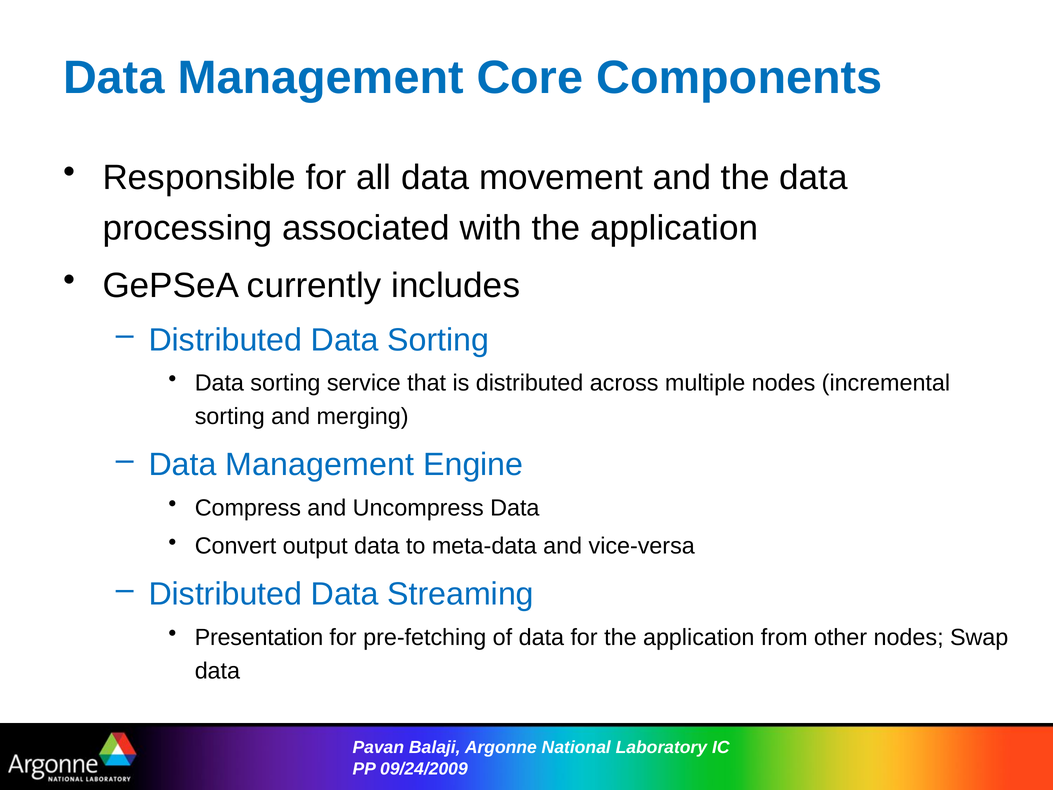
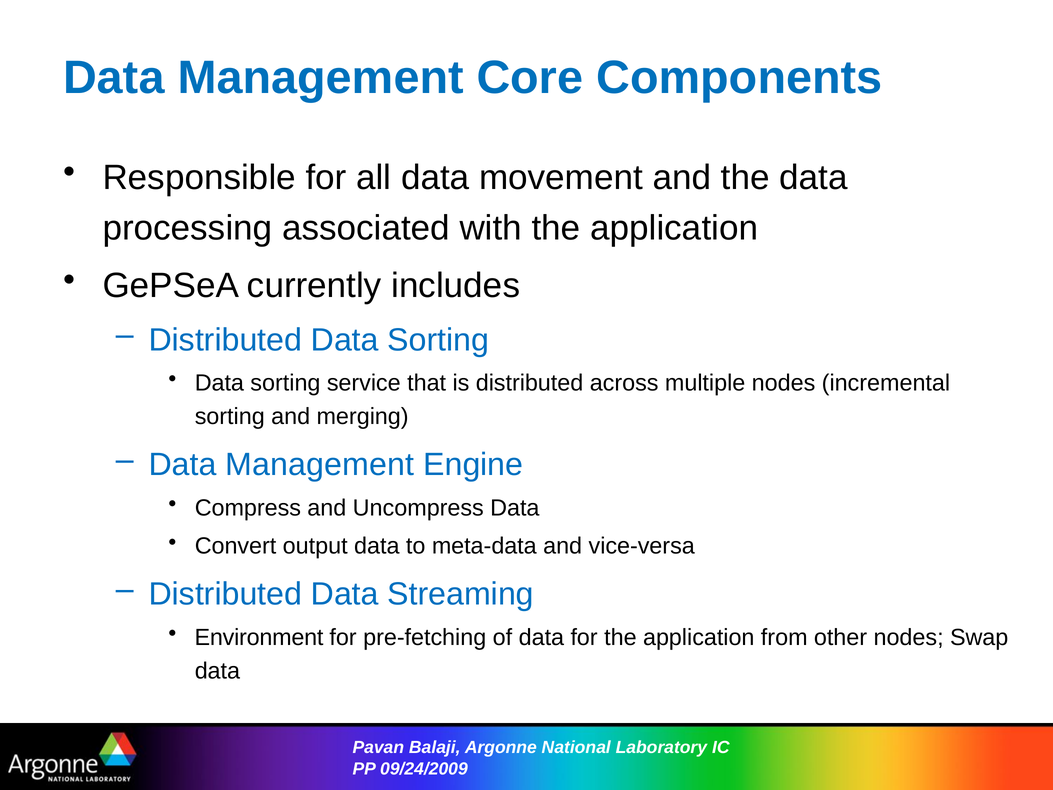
Presentation: Presentation -> Environment (259, 637)
